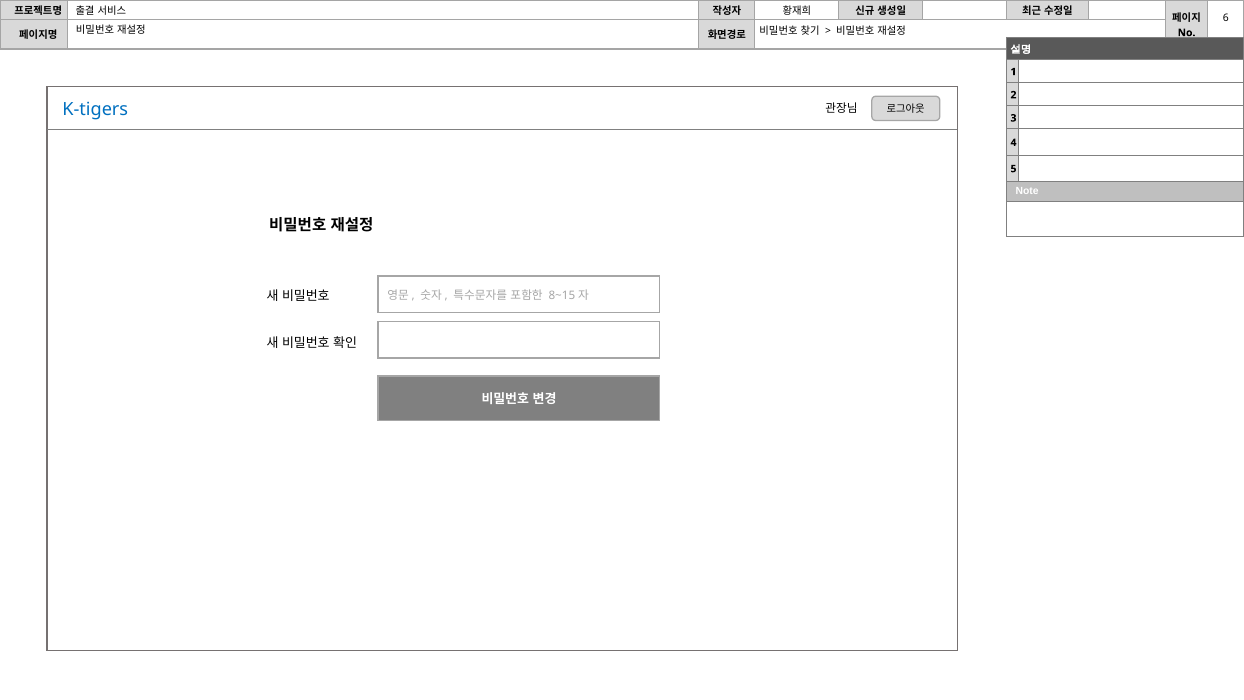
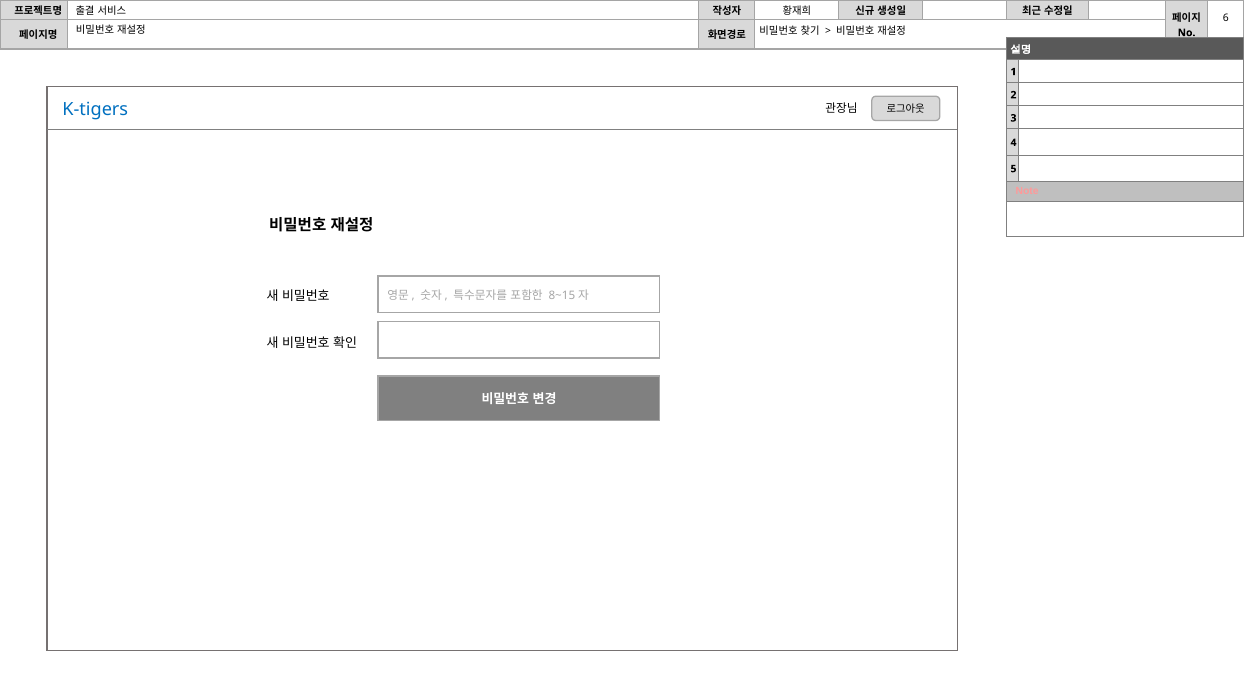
Note colour: white -> pink (1027, 191)
